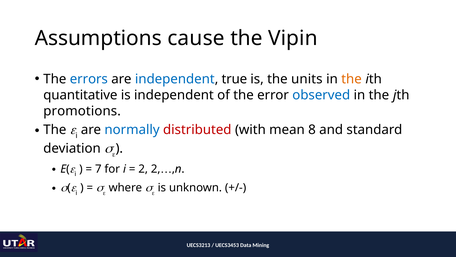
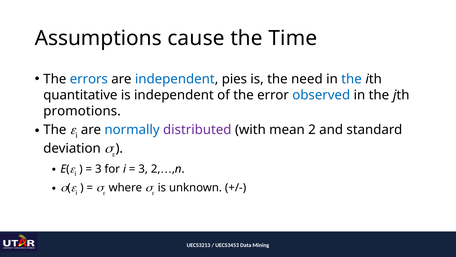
Vipin: Vipin -> Time (293, 38)
true: true -> pies (234, 79)
units: units -> need (307, 79)
the colour: orange -> blue (352, 79)
distributed colour: red -> purple (197, 130)
mean 8: 8 -> 2 (312, 130)
7: 7 -> 3 (98, 169)
2: 2 -> 3 (143, 169)
